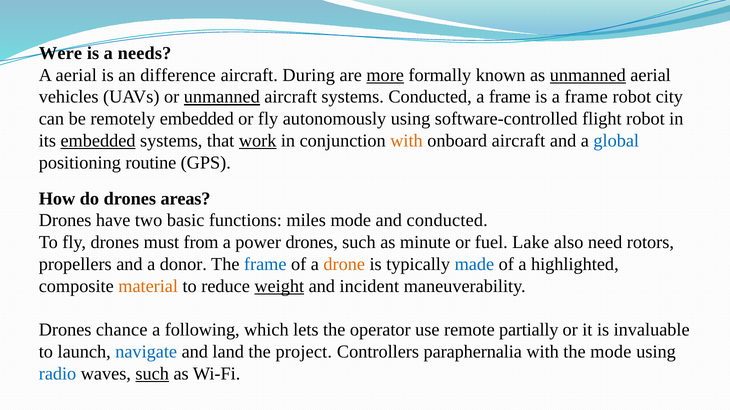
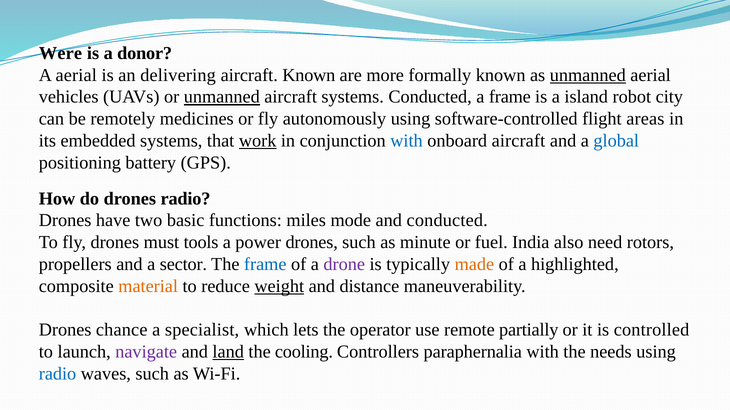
needs: needs -> donor (145, 53)
difference: difference -> delivering (178, 75)
aircraft During: During -> Known (309, 75)
more underline: present -> none (385, 75)
is a frame: frame -> island (586, 97)
remotely embedded: embedded -> medicines (197, 119)
flight robot: robot -> areas (645, 119)
embedded underline: present -> none (98, 141)
with colour: orange -> blue (407, 141)
routine: routine -> battery (151, 163)
drones areas: areas -> radio (186, 199)
from: from -> tools (201, 243)
Lake: Lake -> India (531, 243)
donor: donor -> sector (183, 265)
drone colour: orange -> purple (344, 265)
made colour: blue -> orange (474, 265)
incident: incident -> distance (369, 286)
following: following -> specialist (202, 330)
invaluable: invaluable -> controlled (652, 330)
navigate colour: blue -> purple (146, 352)
land underline: none -> present (228, 352)
project: project -> cooling (304, 352)
the mode: mode -> needs (611, 352)
such underline: present -> none (152, 374)
